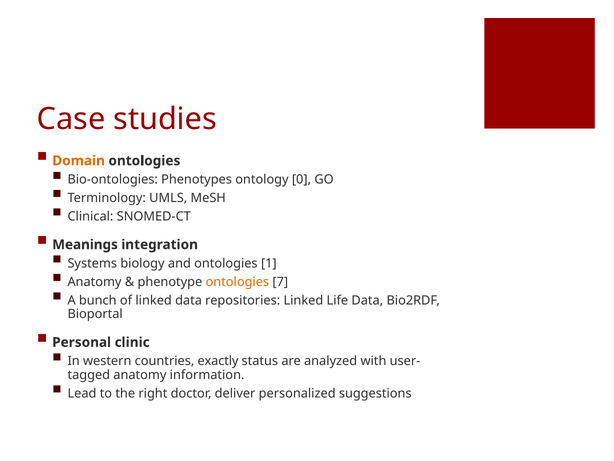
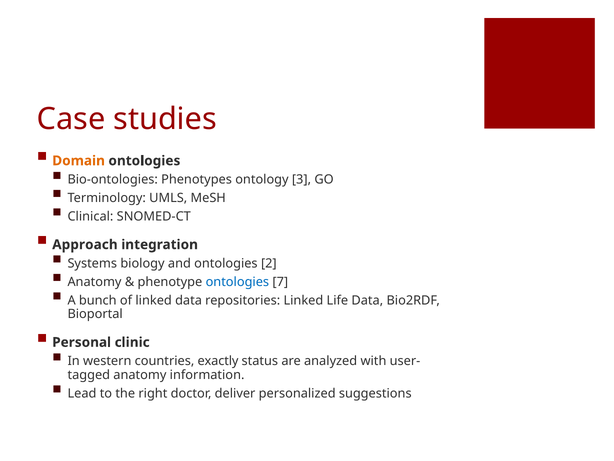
0: 0 -> 3 (301, 179)
Meanings: Meanings -> Approach (85, 244)
1: 1 -> 2 (269, 263)
ontologies colour: orange -> blue (237, 282)
